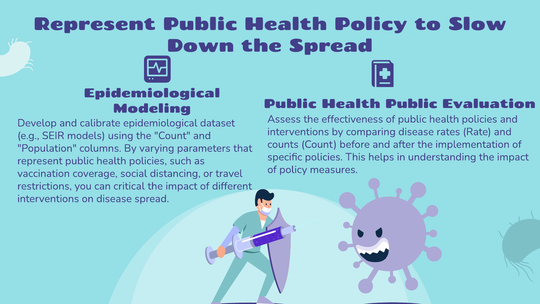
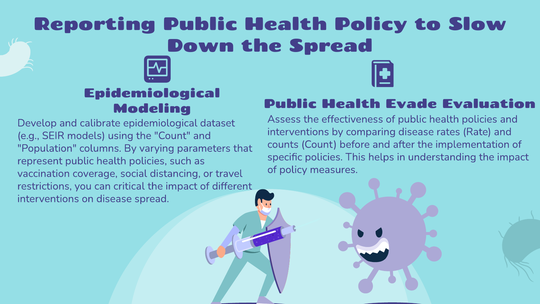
Represent: Represent -> Reporting (95, 24)
Health Public: Public -> Evade (411, 104)
